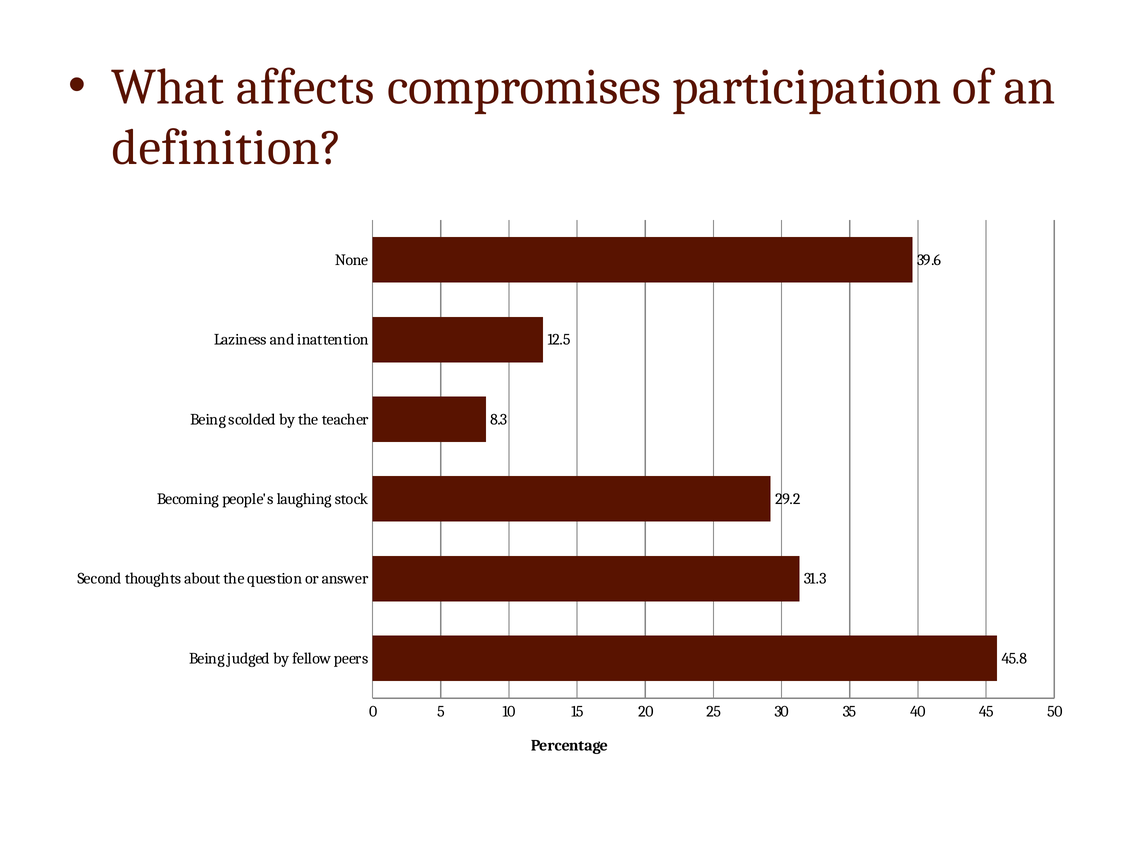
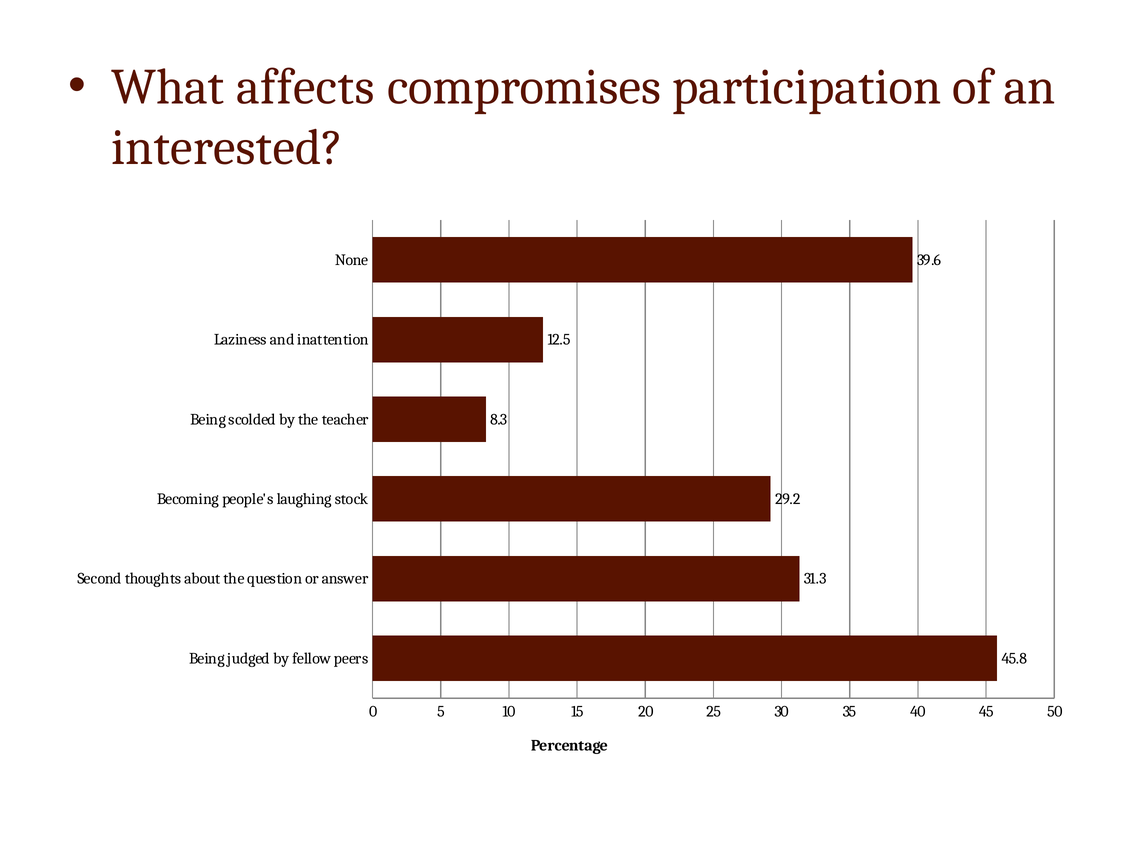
definition: definition -> interested (227, 148)
